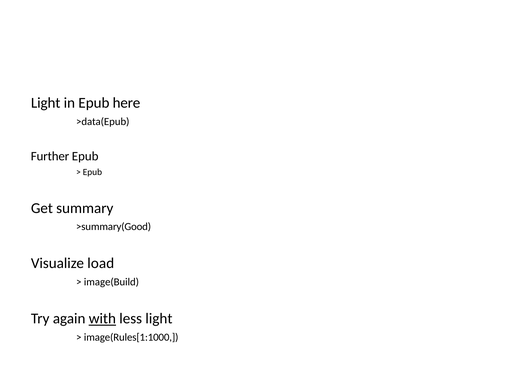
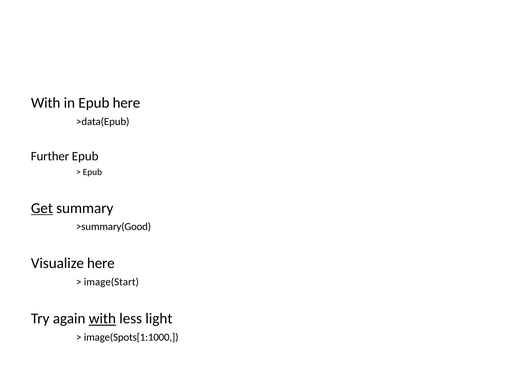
Light: Light -> With (46, 103)
Get underline: none -> present (42, 208)
Visualize load: load -> here (101, 263)
image(Build: image(Build -> image(Start (111, 282)
image(Rules[1:1000: image(Rules[1:1000 -> image(Spots[1:1000 (131, 337)
